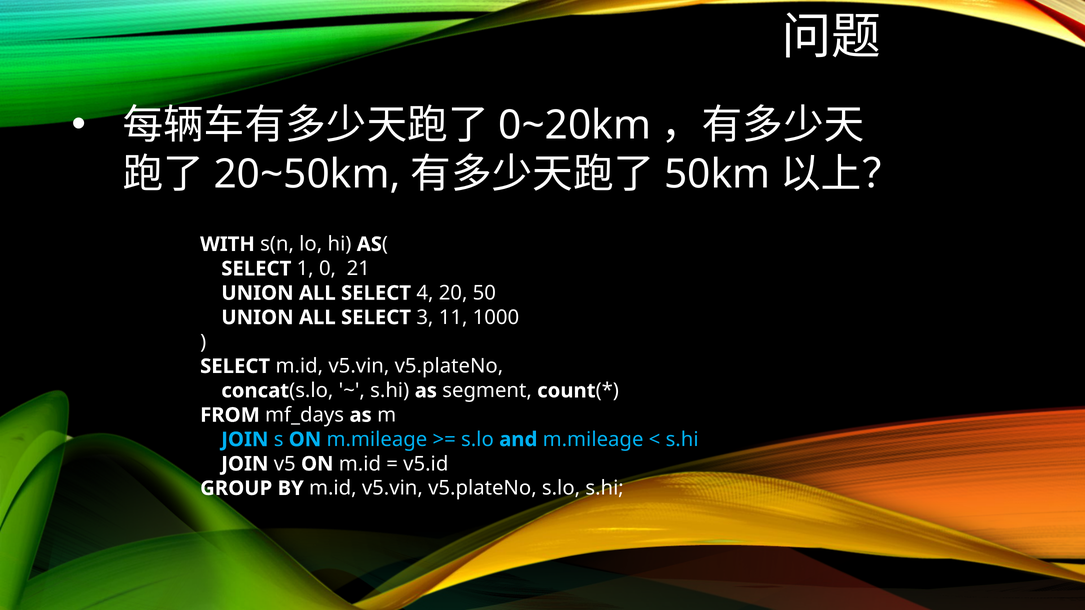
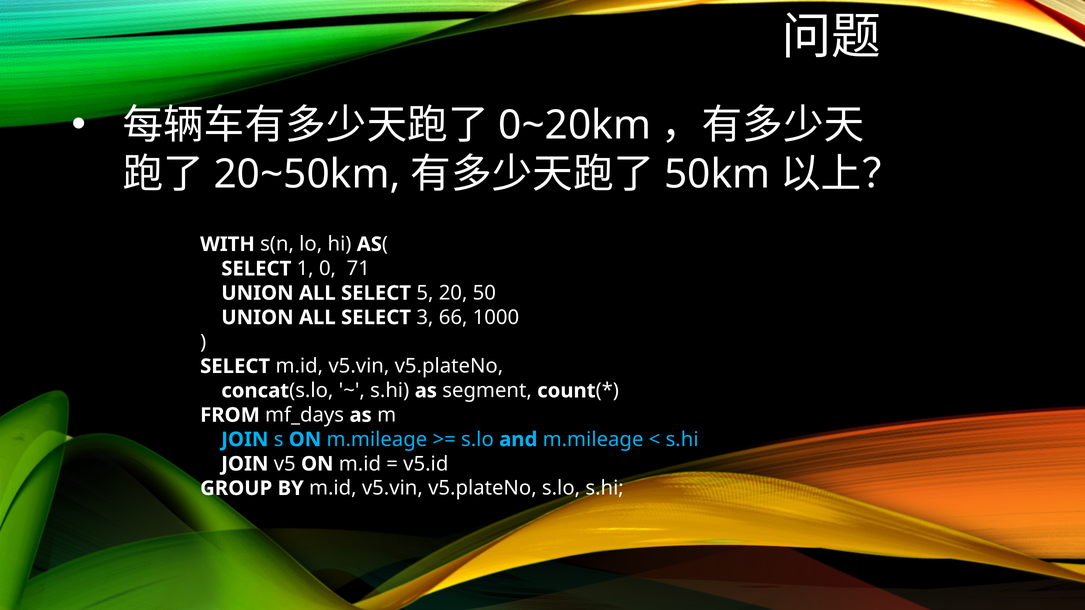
21: 21 -> 71 (358, 269)
4: 4 -> 5 (425, 293)
11: 11 -> 66 (453, 318)
